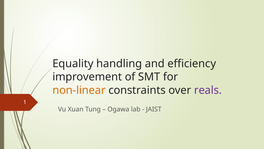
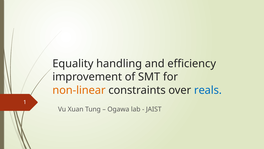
reals colour: purple -> blue (208, 90)
